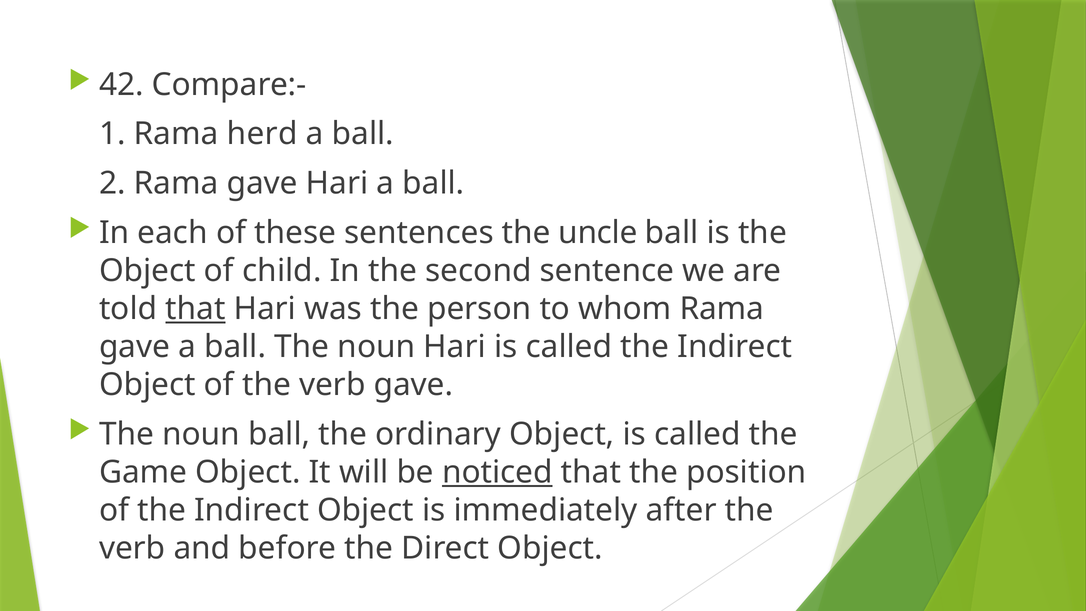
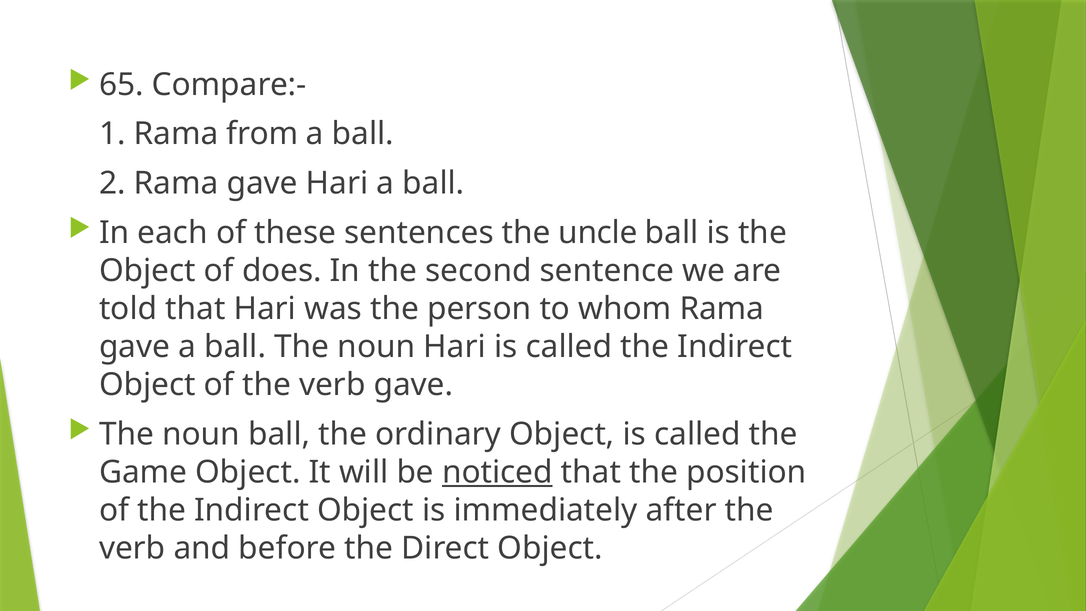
42: 42 -> 65 (121, 85)
herd: herd -> from (262, 134)
child: child -> does (282, 271)
that underline: present -> none (195, 309)
